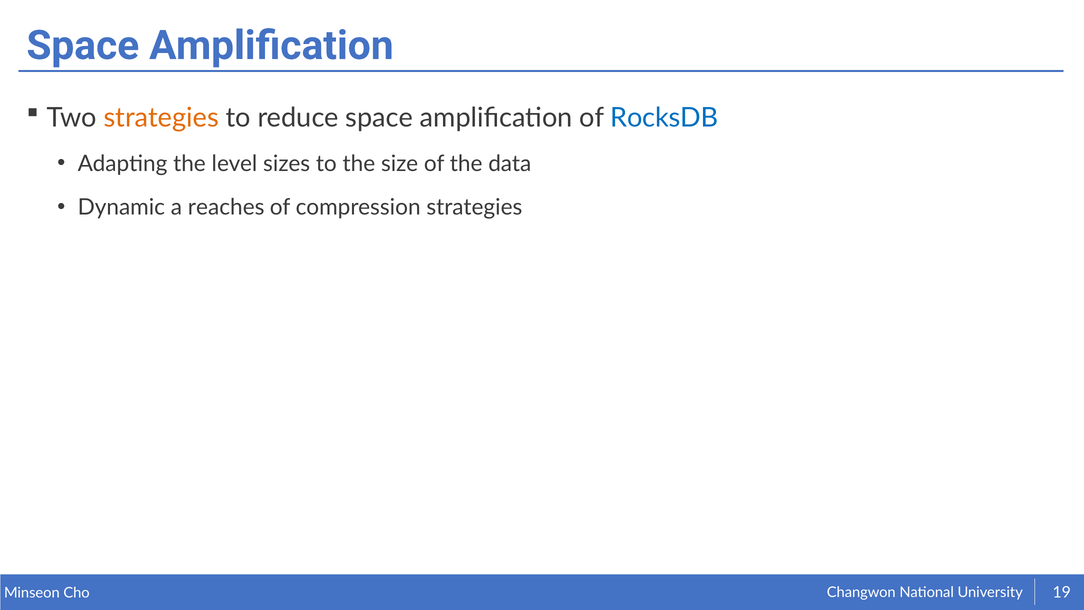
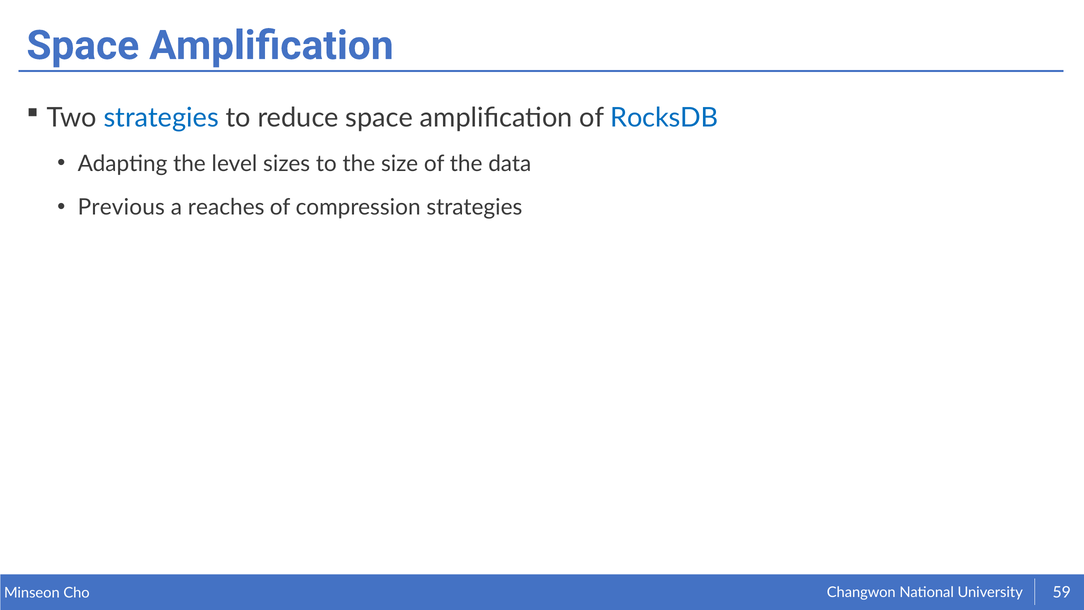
strategies colour: orange -> blue (161, 118)
Dynamic: Dynamic -> Previous (121, 207)
19: 19 -> 59 (1062, 592)
